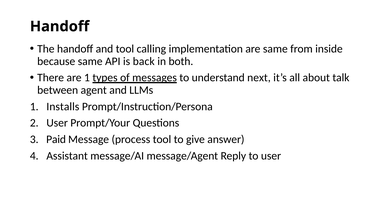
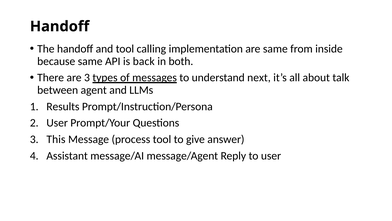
are 1: 1 -> 3 (87, 78)
Installs: Installs -> Results (63, 106)
Paid: Paid -> This (56, 139)
